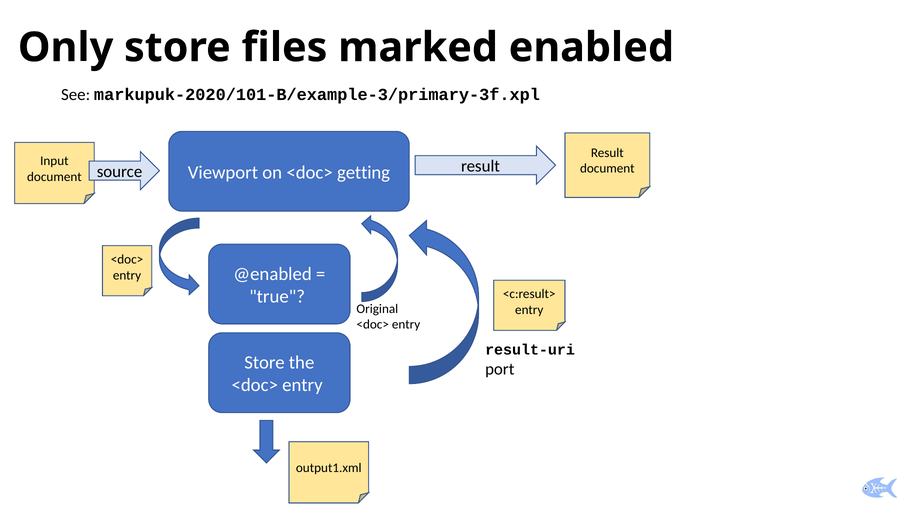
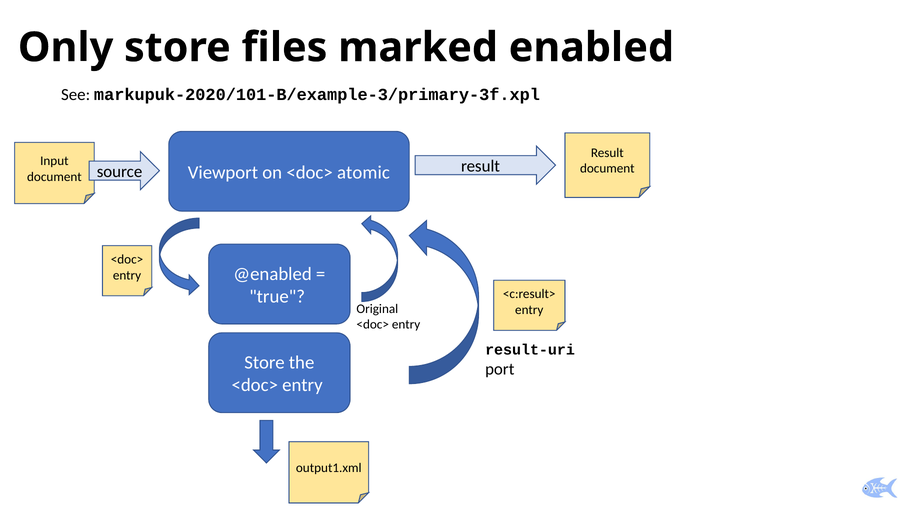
getting: getting -> atomic (363, 173)
